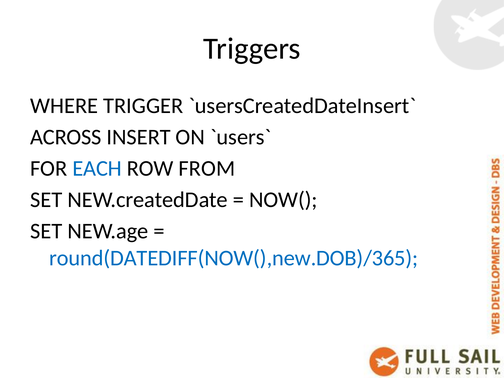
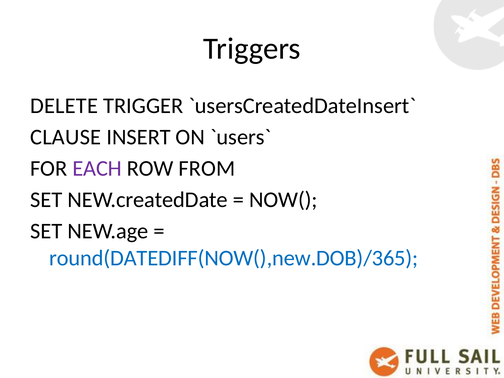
WHERE: WHERE -> DELETE (64, 106)
ACROSS: ACROSS -> CLAUSE (66, 137)
EACH colour: blue -> purple (97, 168)
